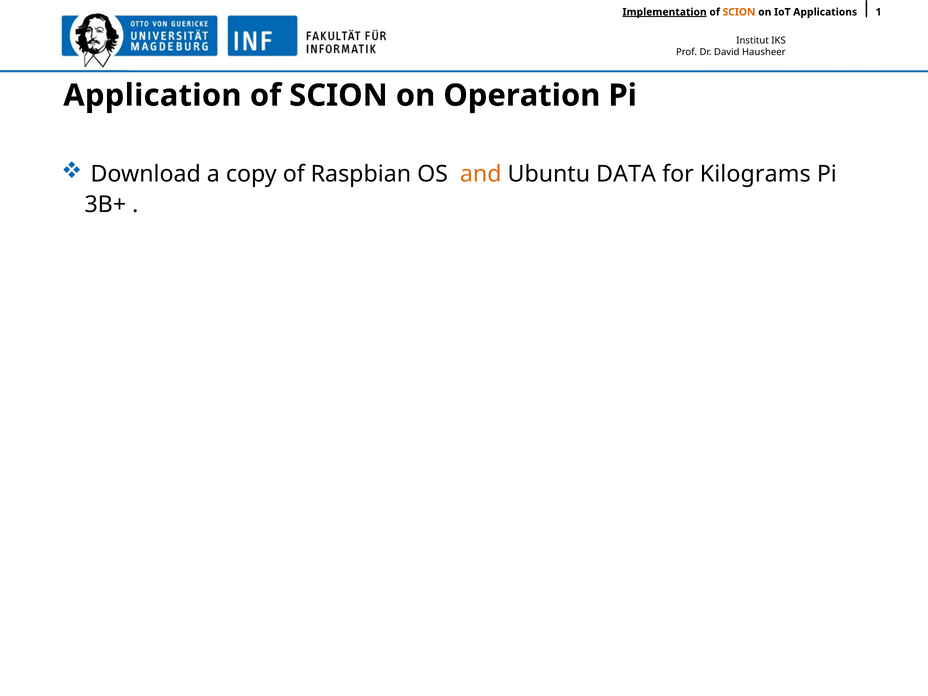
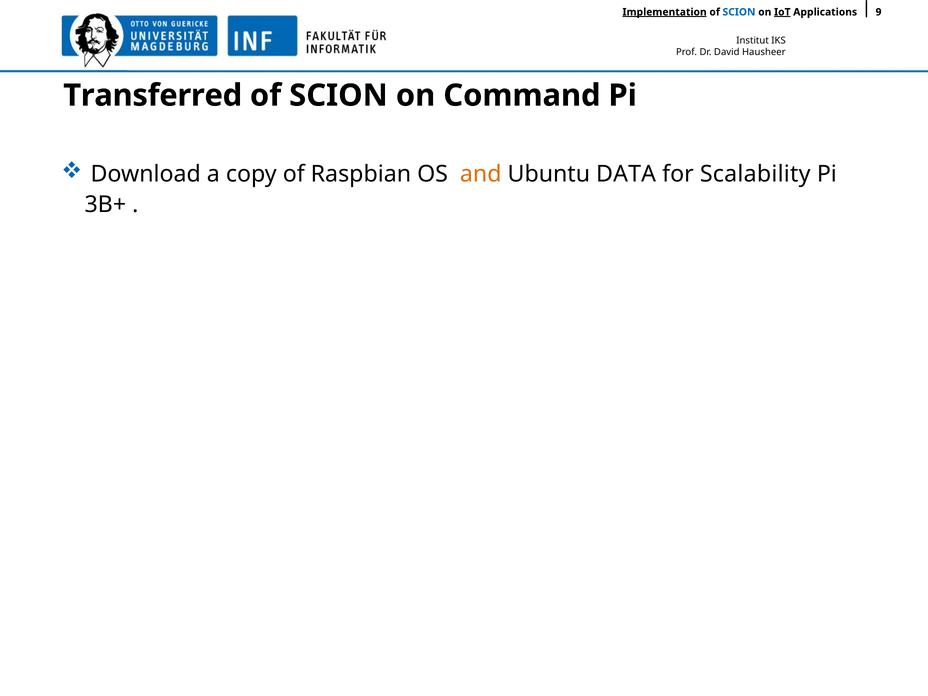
SCION colour: orange -> blue (739, 12)
IoT underline: none -> present (782, 12)
1: 1 -> 9 (879, 12)
Application: Application -> Transferred (153, 95)
Operation: Operation -> Command (522, 95)
Kilograms: Kilograms -> Scalability (755, 174)
